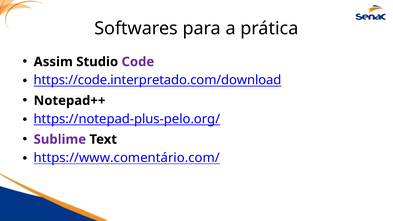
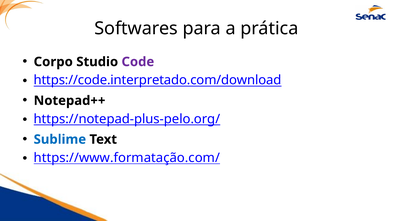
Assim: Assim -> Corpo (53, 62)
Sublime colour: purple -> blue (60, 139)
https://www.comentário.com/: https://www.comentário.com/ -> https://www.formatação.com/ (127, 158)
